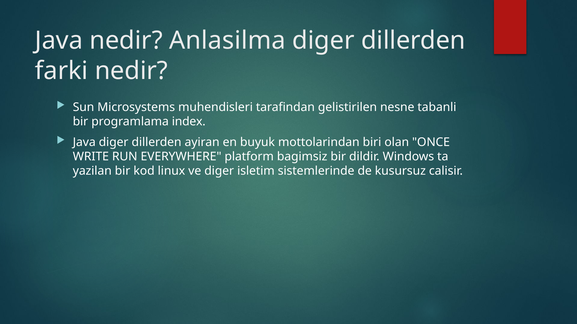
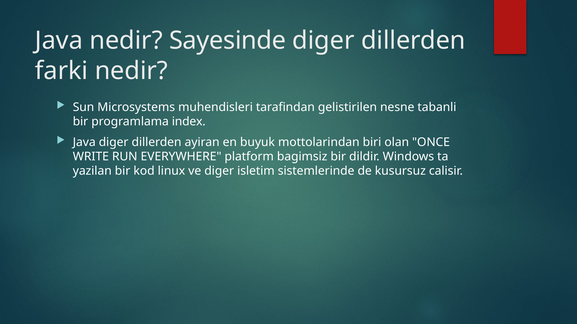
Anlasilma: Anlasilma -> Sayesinde (228, 41)
